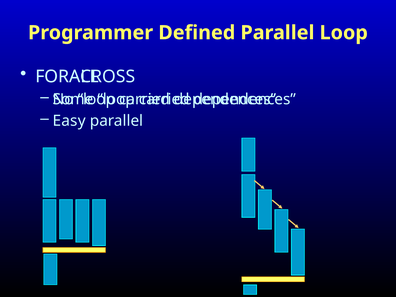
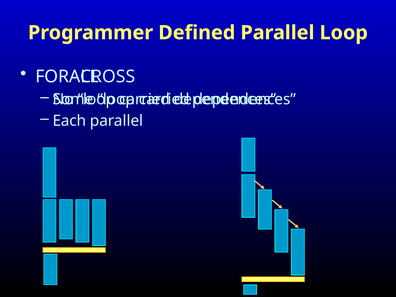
Easy: Easy -> Each (69, 121)
